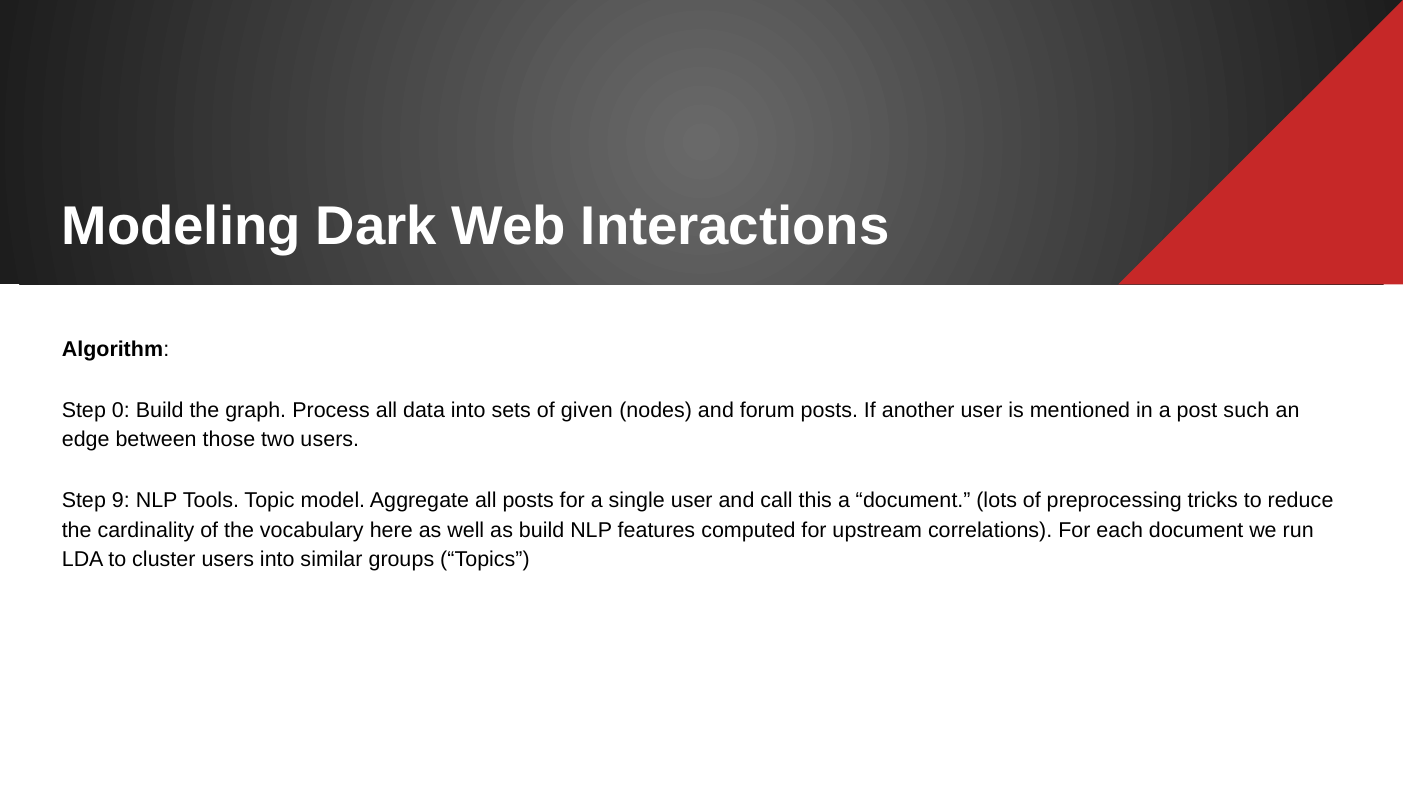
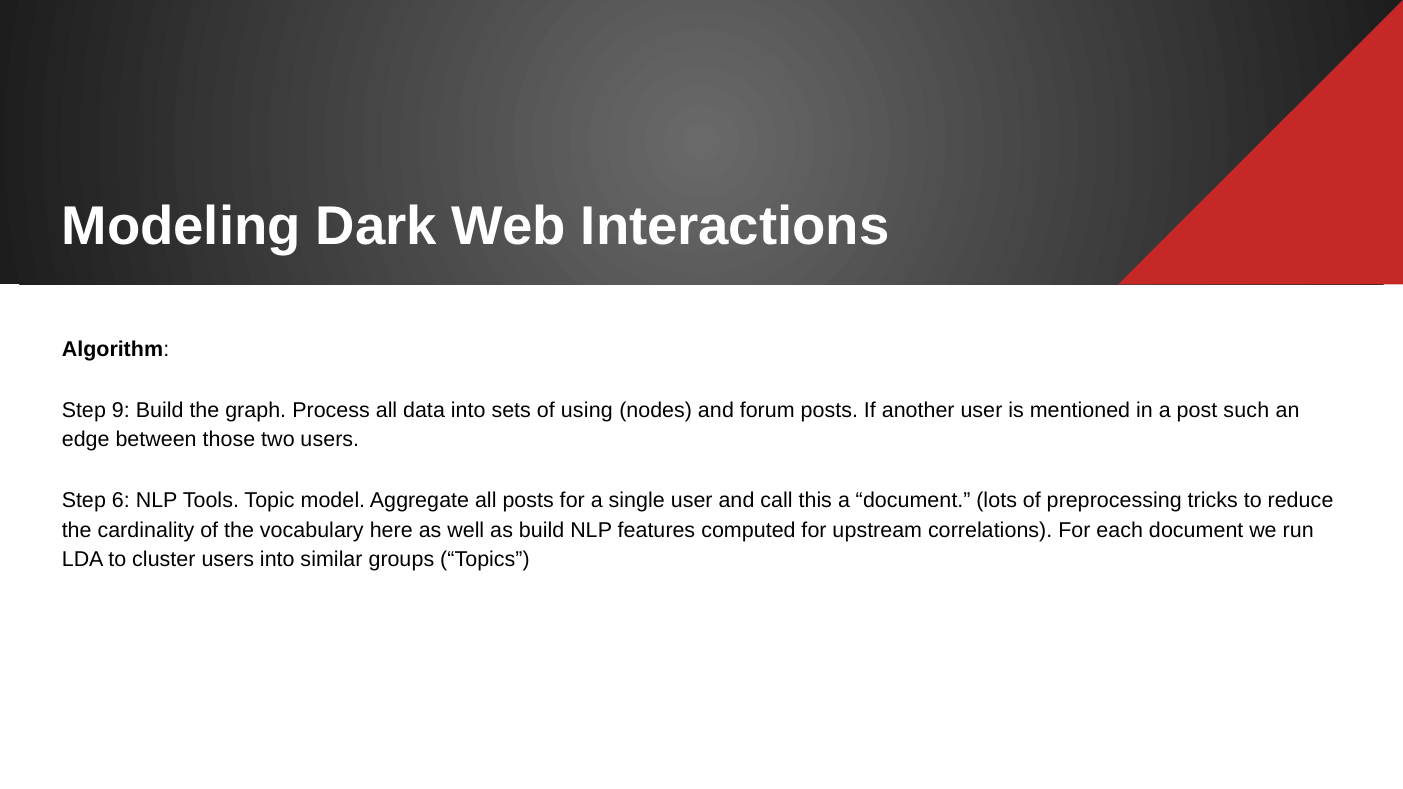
0: 0 -> 9 (121, 410)
given: given -> using (587, 410)
9: 9 -> 6 (121, 501)
